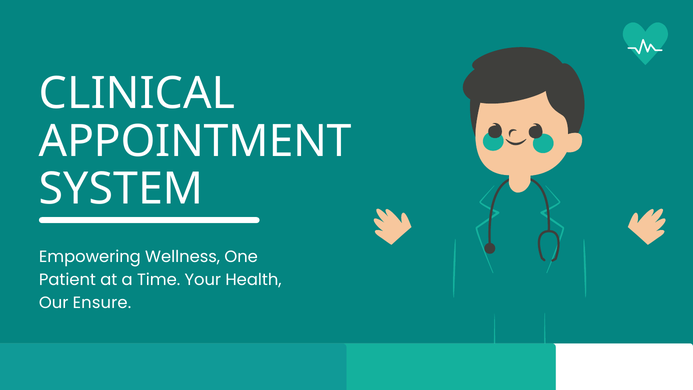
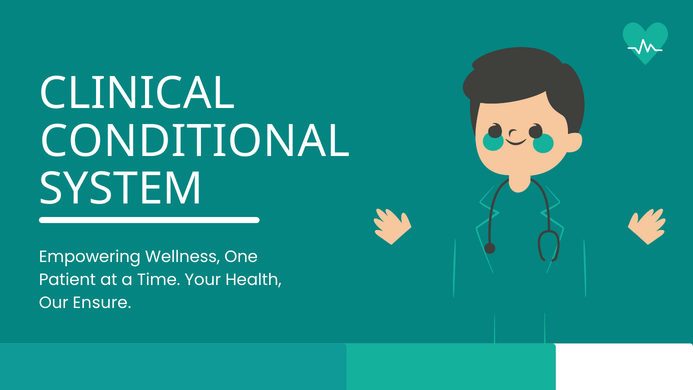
APPOINTMENT: APPOINTMENT -> CONDITIONAL (195, 141)
